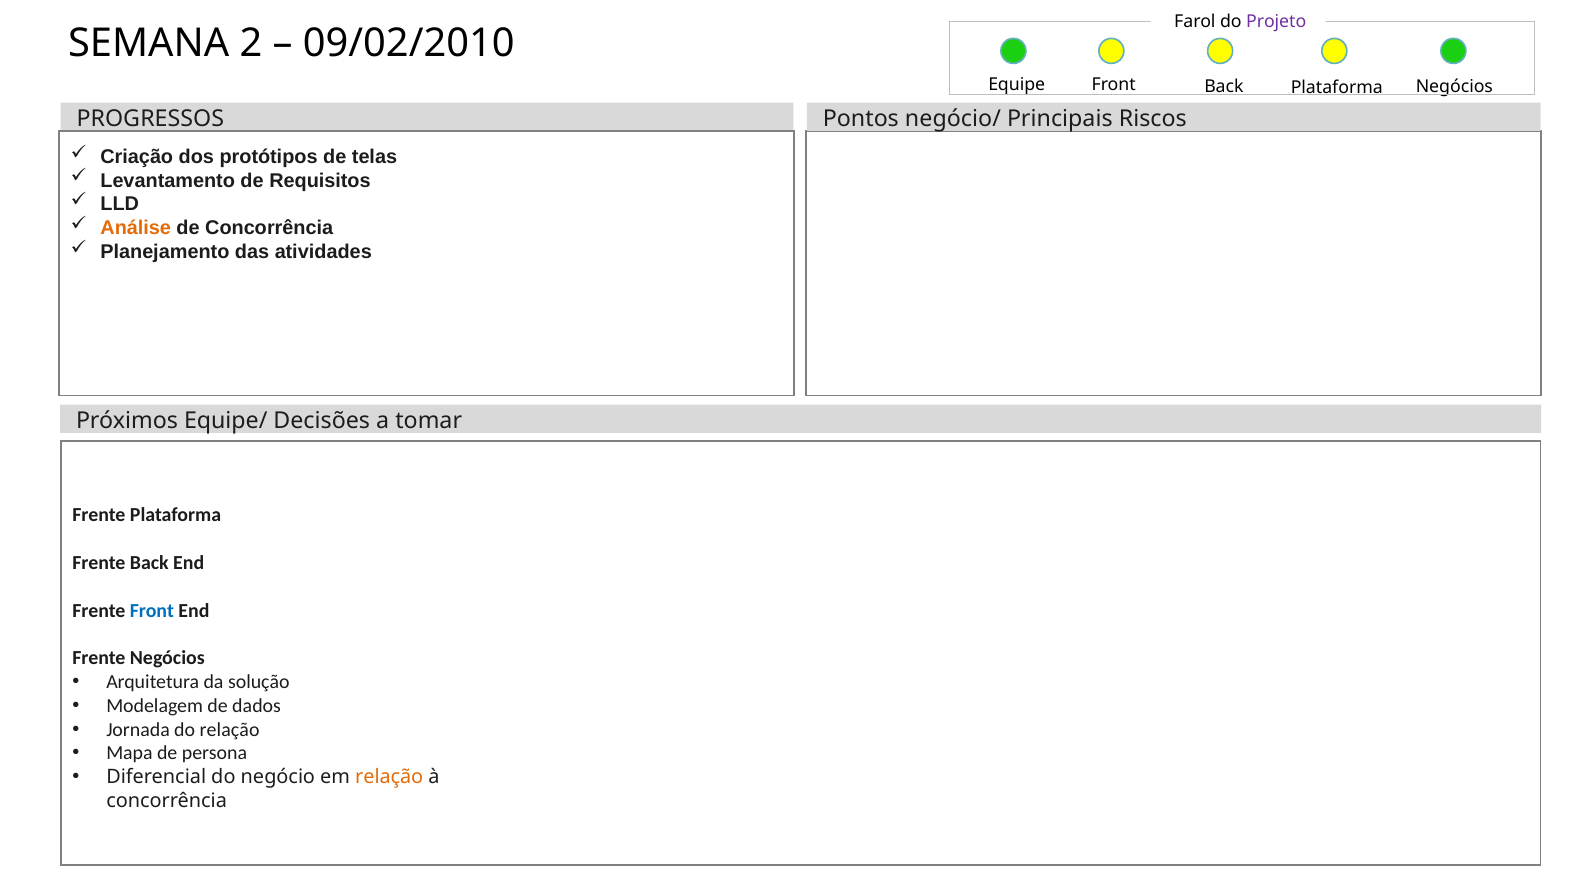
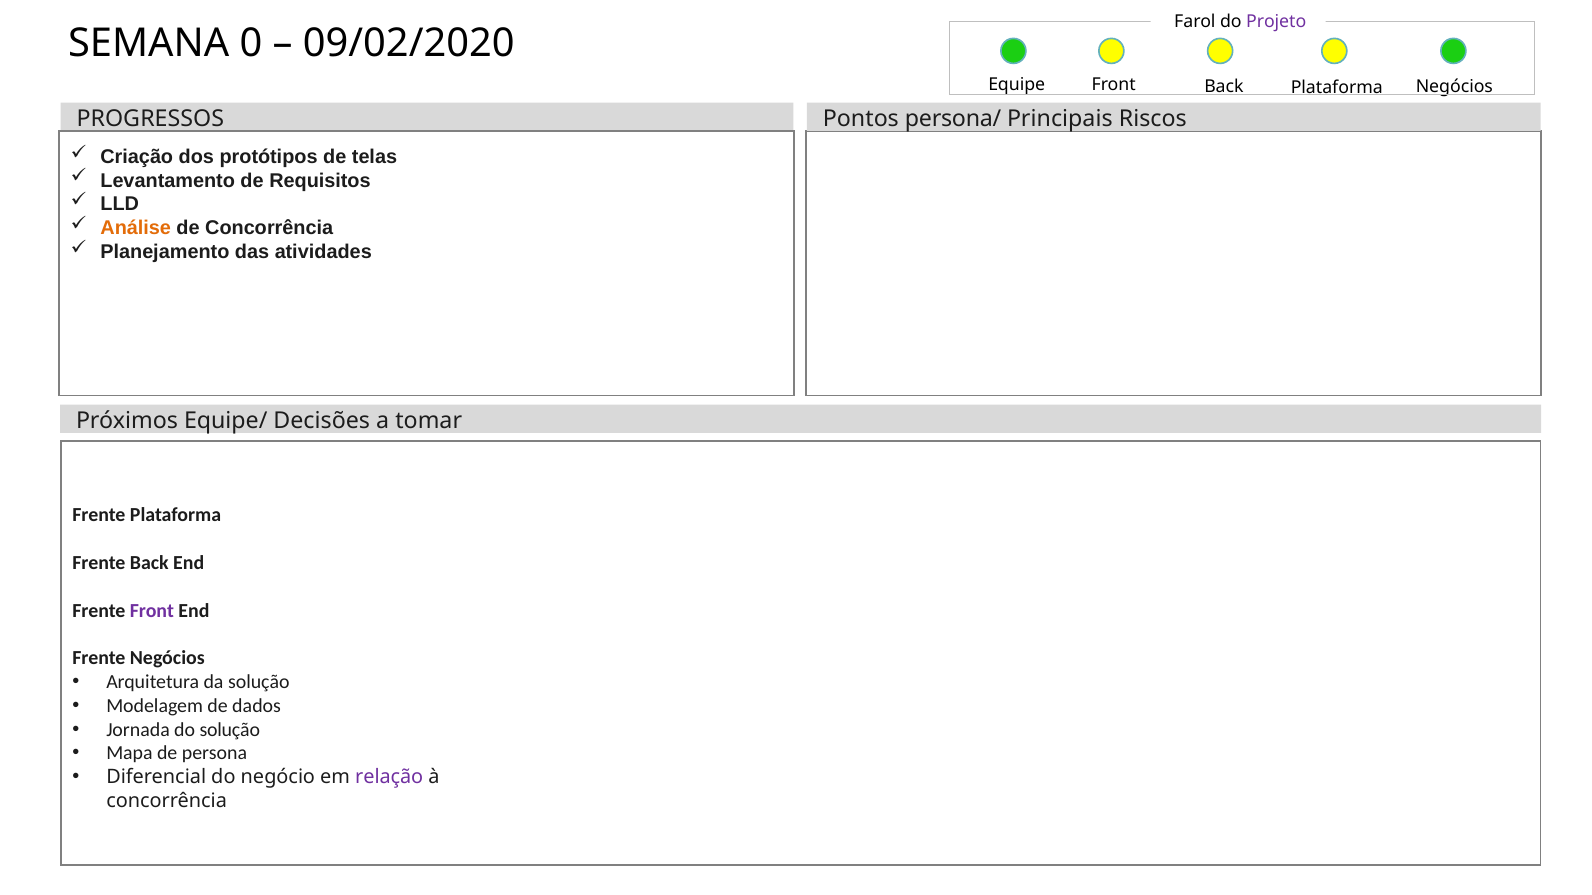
2: 2 -> 0 (251, 43)
09/02/2010: 09/02/2010 -> 09/02/2020 (409, 43)
negócio/: negócio/ -> persona/ (953, 119)
Front colour: blue -> purple (152, 611)
do relação: relação -> solução (230, 730)
relação colour: orange -> purple (389, 777)
